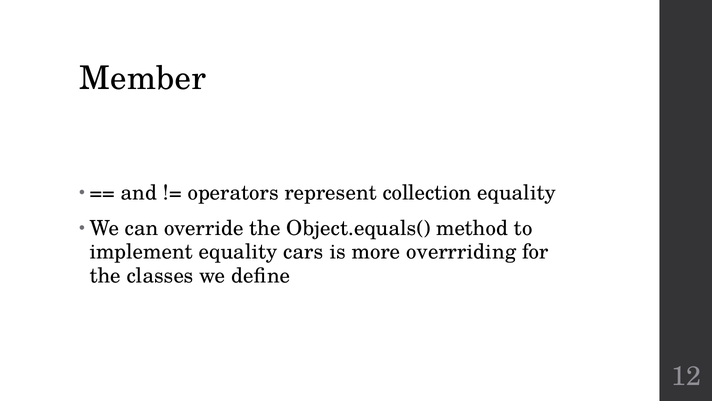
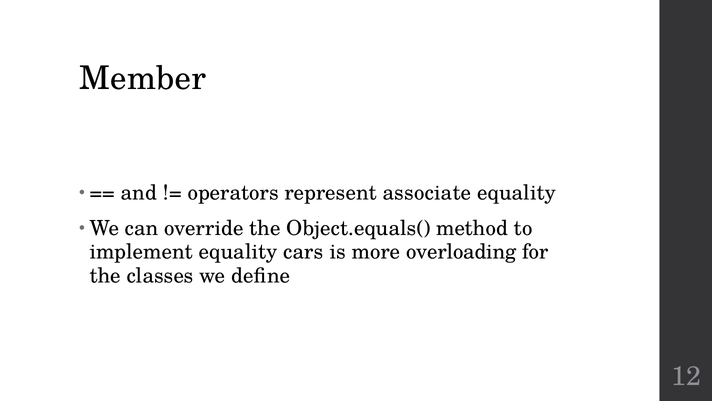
collection: collection -> associate (427, 193)
overrriding: overrriding -> overloading (461, 252)
